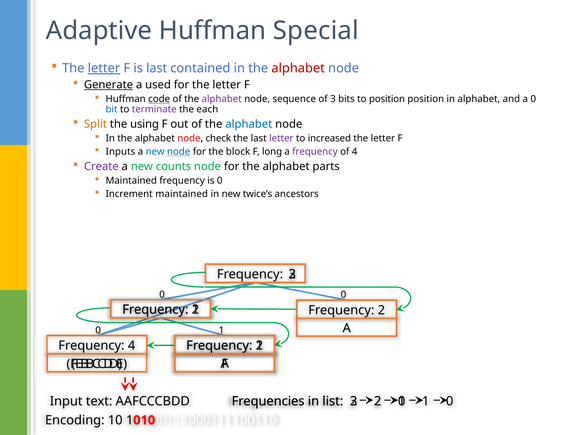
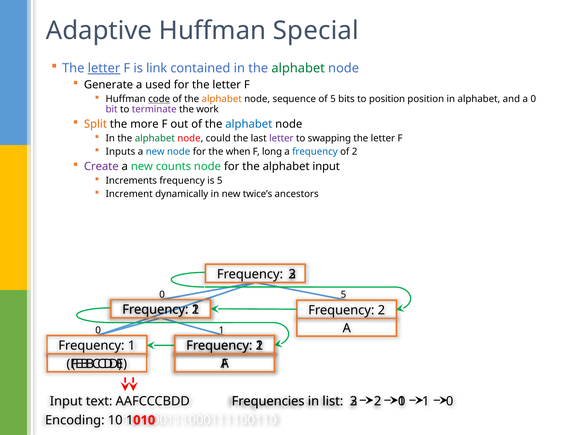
is last: last -> link (157, 68)
alphabet colour: red -> green (298, 68)
Generate underline: present -> none (109, 85)
alphabet colour: purple -> orange (222, 99)
of 3: 3 -> 5 (333, 99)
bit colour: blue -> purple (112, 109)
each: each -> work (207, 109)
using: using -> more (144, 124)
alphabet colour: black -> green (155, 138)
check: check -> could (218, 138)
increased: increased -> swapping (329, 138)
node underline: present -> none (179, 152)
block: block -> when (238, 152)
frequency colour: purple -> blue (315, 152)
of 4: 4 -> 2 (355, 152)
alphabet parts: parts -> input (326, 166)
Maintained: Maintained -> Increments (131, 181)
is 0: 0 -> 5 (220, 181)
Increment maintained: maintained -> dynamically (182, 194)
0: 0 -> 5 (343, 295)
4: 4 -> 1 (132, 346)
